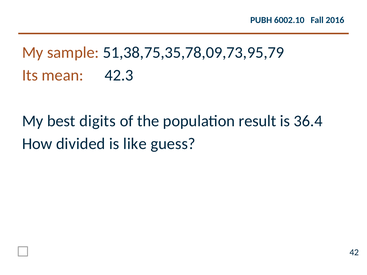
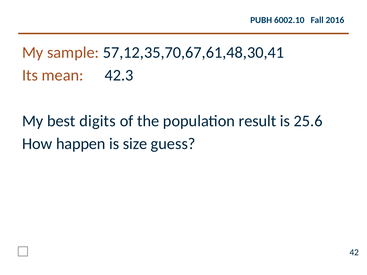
51,38,75,35,78,09,73,95,79: 51,38,75,35,78,09,73,95,79 -> 57,12,35,70,67,61,48,30,41 (193, 53)
36.4: 36.4 -> 25.6 (308, 121)
divided: divided -> happen (81, 144)
like: like -> size (135, 144)
